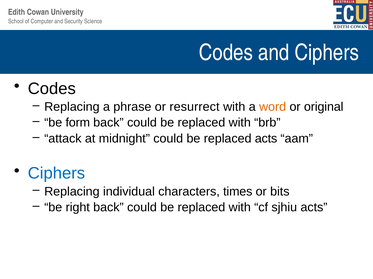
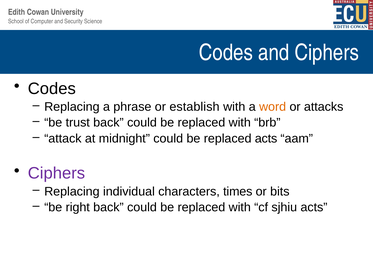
resurrect: resurrect -> establish (194, 107)
original: original -> attacks (324, 107)
form: form -> trust (78, 123)
Ciphers colour: blue -> purple (57, 174)
